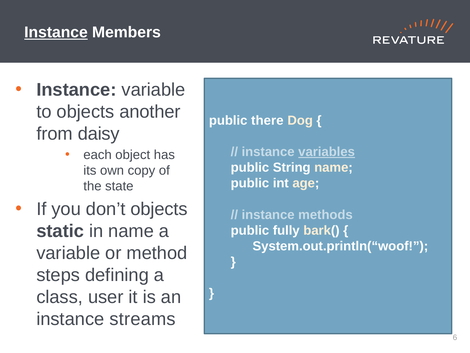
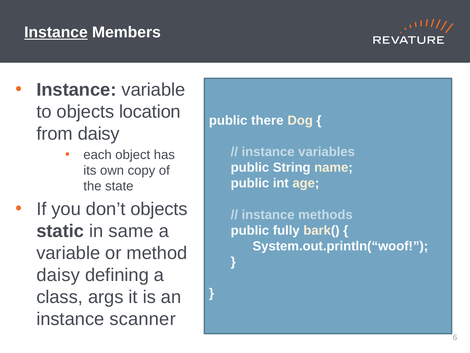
another: another -> location (150, 112)
variables underline: present -> none (327, 152)
in name: name -> same (131, 231)
steps: steps -> daisy (58, 275)
user: user -> args (106, 297)
streams: streams -> scanner (143, 319)
